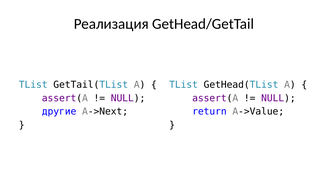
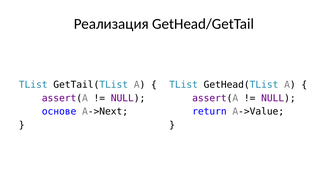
другие: другие -> основе (59, 111)
